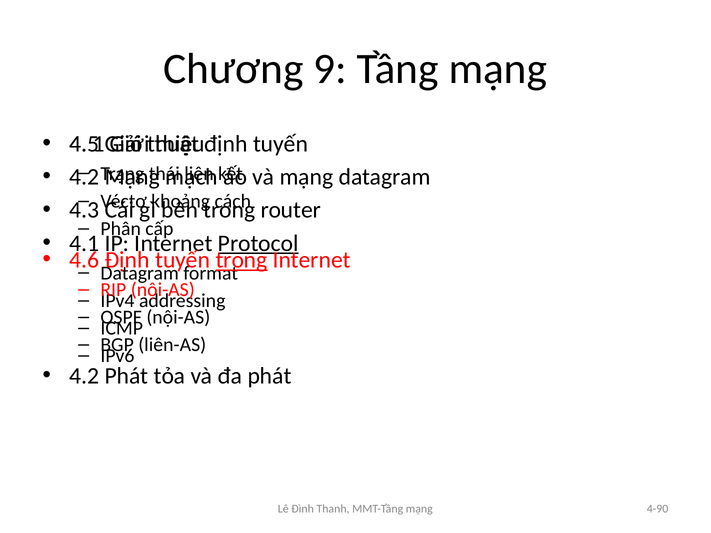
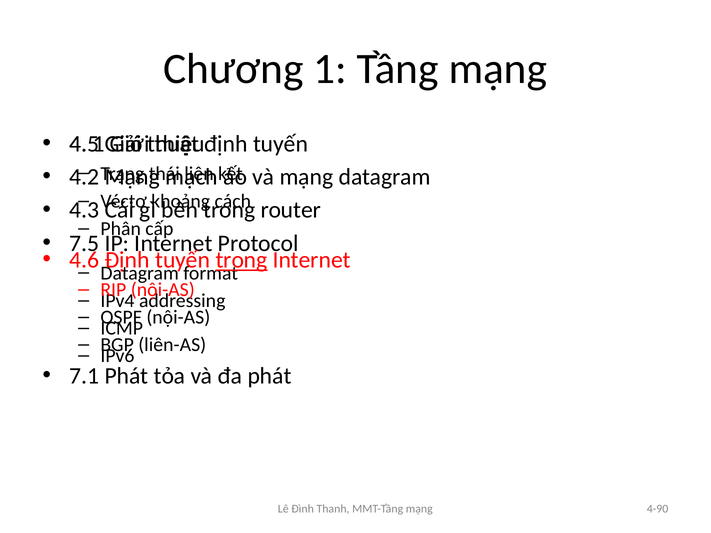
Chương 9: 9 -> 1 (330, 69)
4.1: 4.1 -> 7.5 (84, 243)
Protocol underline: present -> none (258, 243)
4.2: 4.2 -> 7.1 (84, 376)
